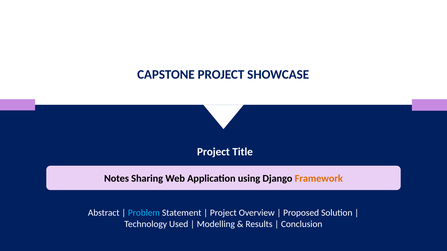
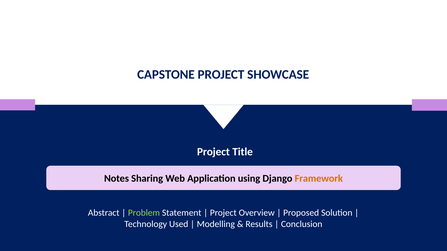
Problem colour: light blue -> light green (144, 213)
